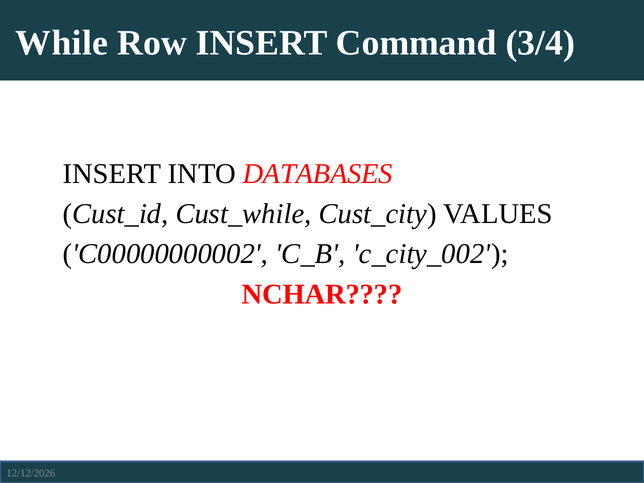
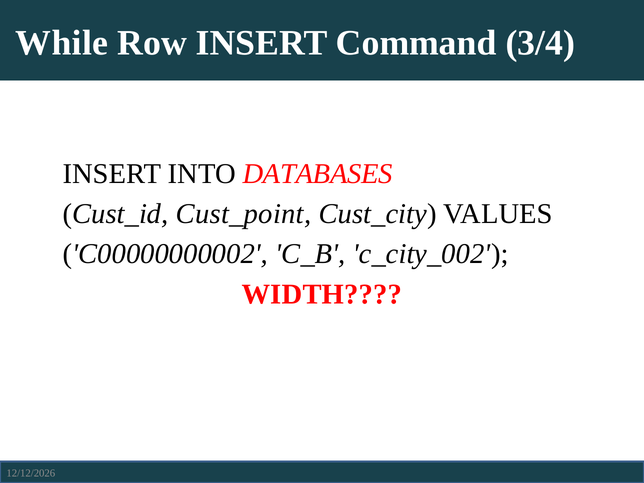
Cust_while: Cust_while -> Cust_point (243, 214)
NCHAR: NCHAR -> WIDTH (322, 294)
